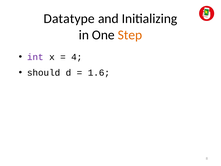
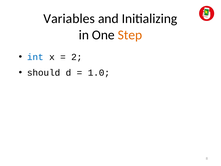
Datatype: Datatype -> Variables (69, 19)
int colour: purple -> blue (35, 57)
4: 4 -> 2 (77, 57)
1.6: 1.6 -> 1.0 (99, 73)
